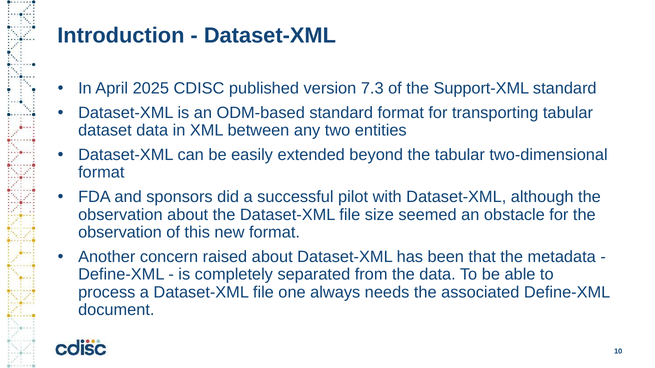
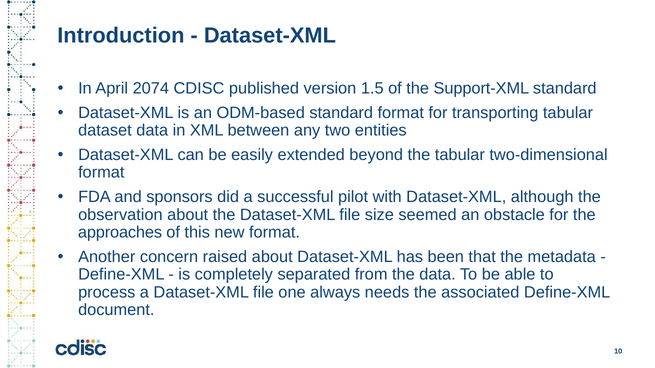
2025: 2025 -> 2074 (151, 88)
7.3: 7.3 -> 1.5 (372, 88)
observation: observation -> approaches (120, 233)
